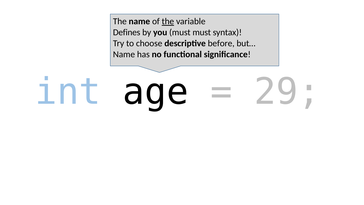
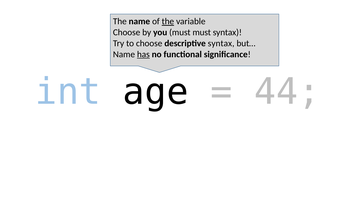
Defines: Defines -> Choose (127, 32)
descriptive before: before -> syntax (221, 43)
has underline: none -> present (143, 54)
29: 29 -> 44 (287, 92)
